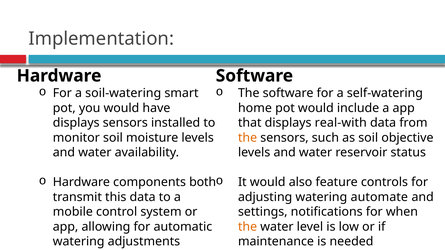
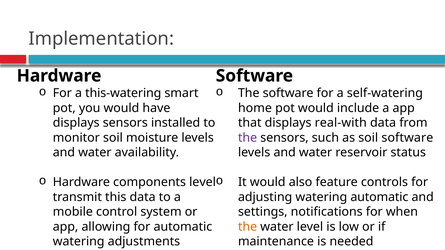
soil-watering: soil-watering -> this-watering (123, 93)
the colour: orange -> purple (248, 138)
soil objective: objective -> software (407, 138)
components both: both -> level (203, 182)
watering automate: automate -> automatic (379, 197)
